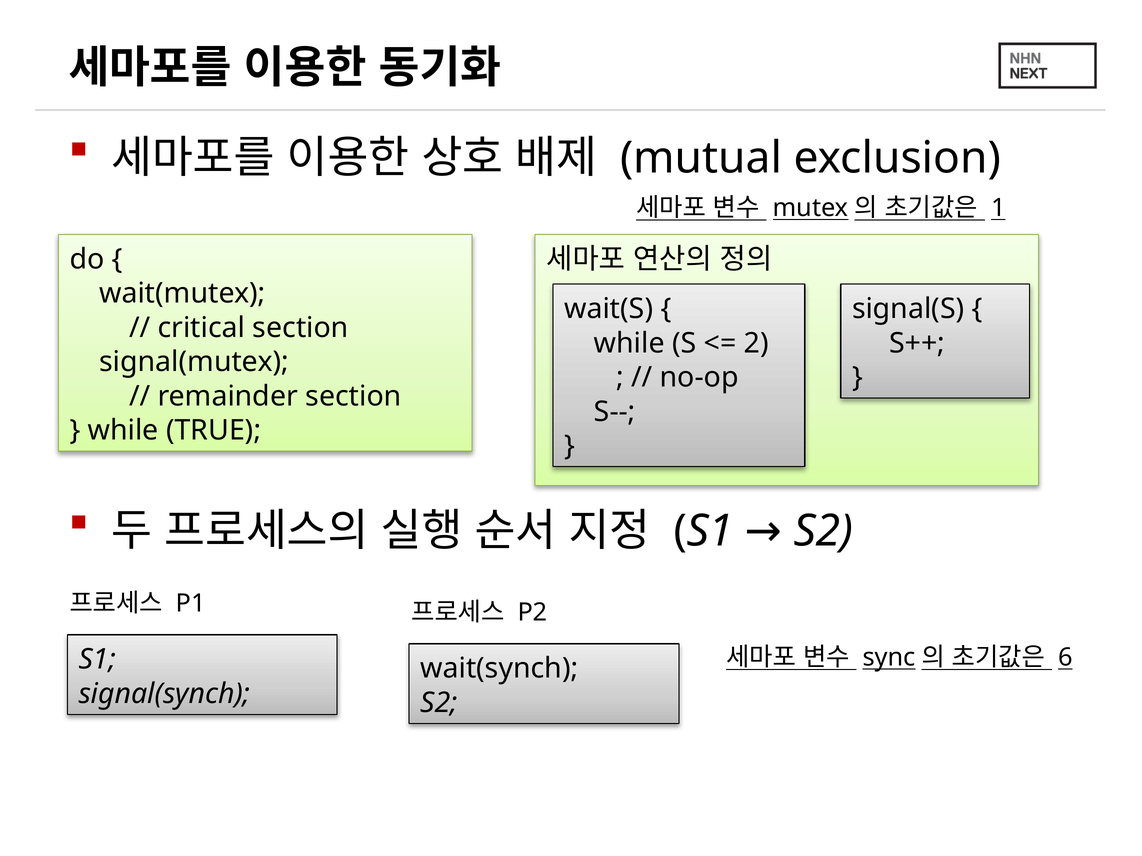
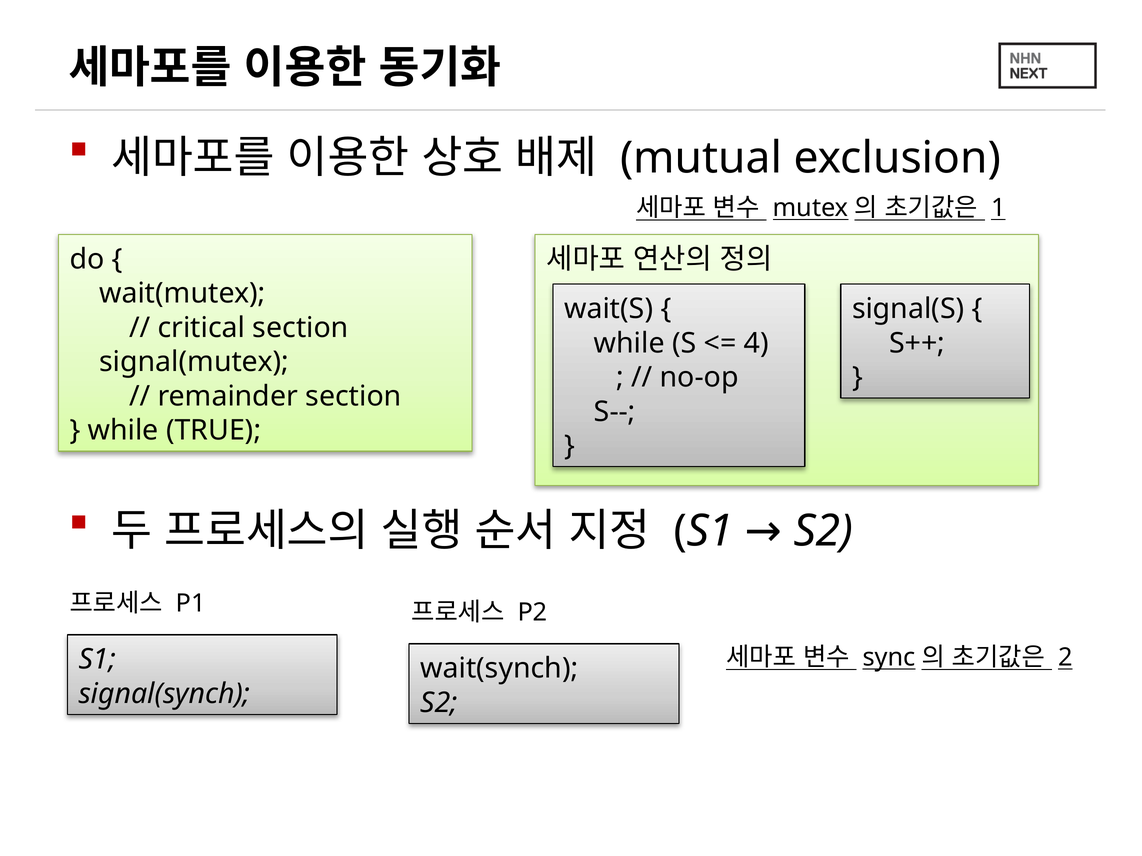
2: 2 -> 4 (756, 343)
6: 6 -> 2 (1065, 658)
